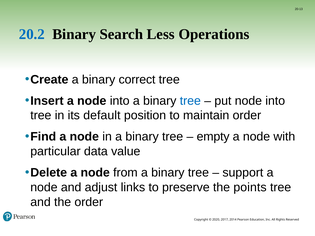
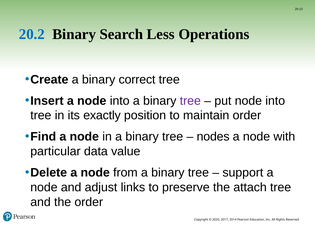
tree colour: blue -> purple (190, 101)
default: default -> exactly (102, 116)
empty: empty -> nodes (213, 137)
points: points -> attach (250, 188)
